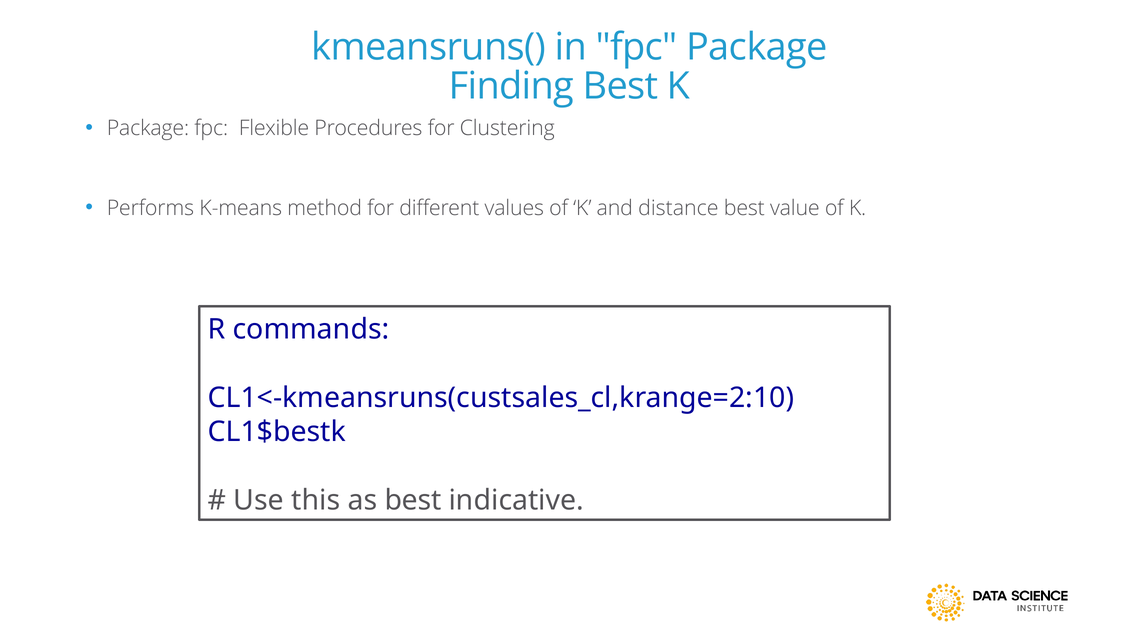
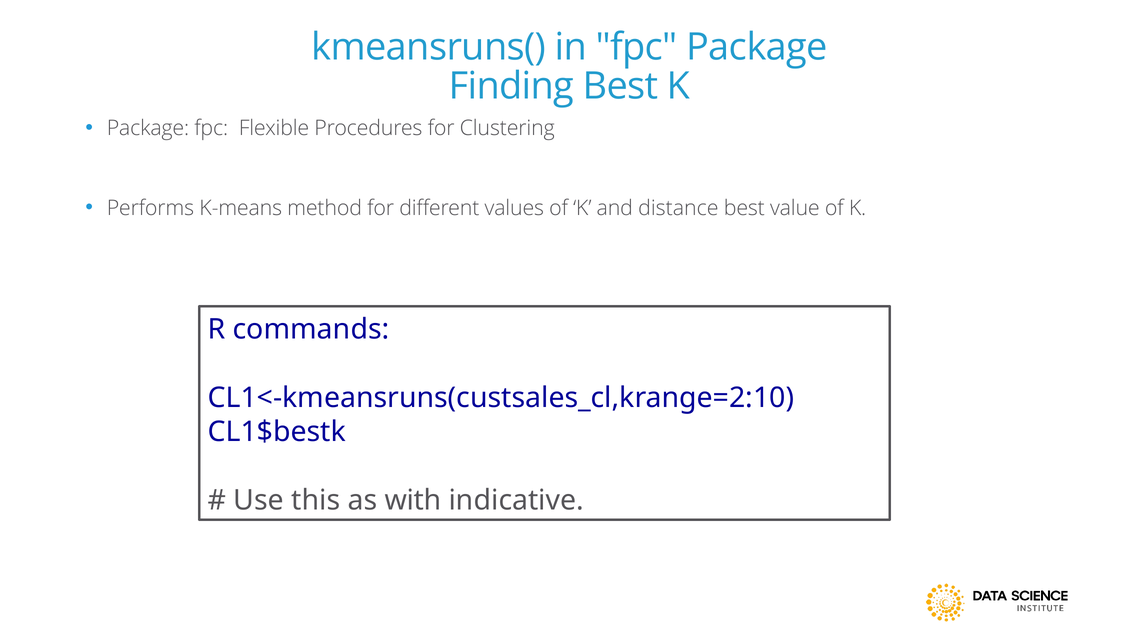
as best: best -> with (413, 500)
